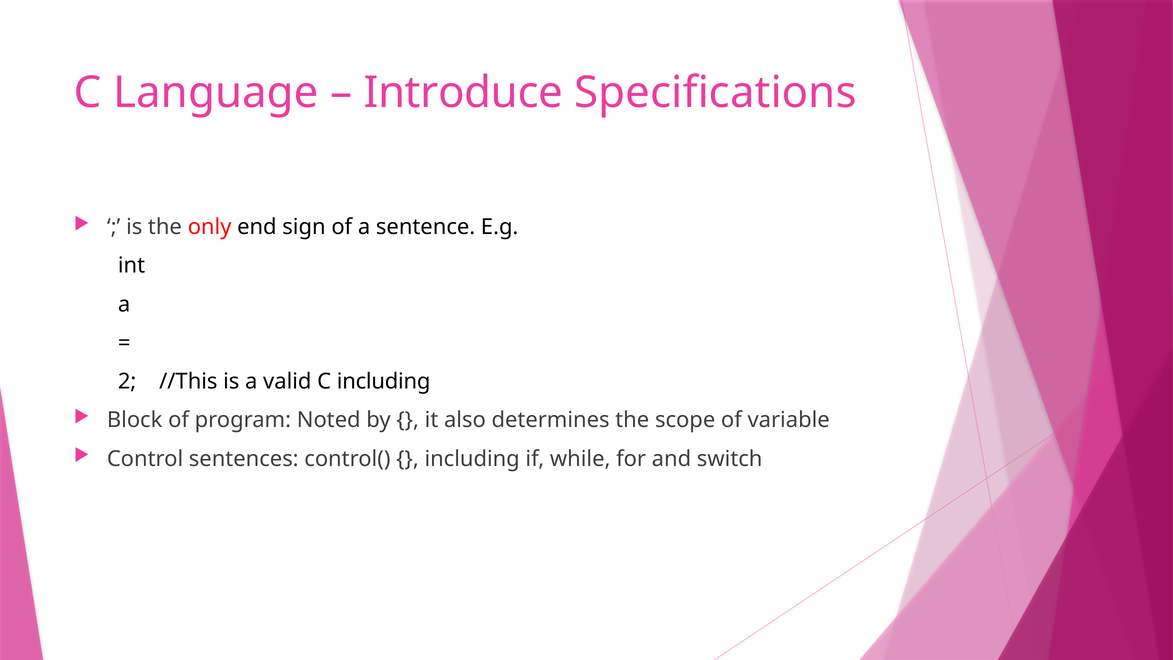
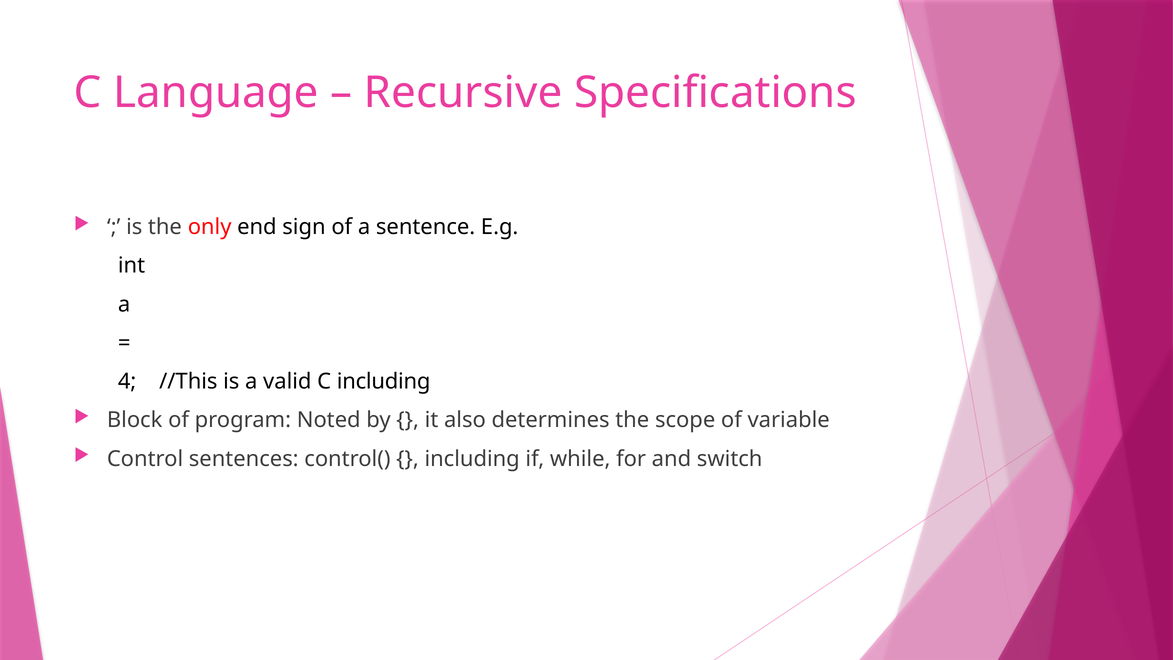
Introduce: Introduce -> Recursive (463, 93)
2: 2 -> 4 (127, 381)
